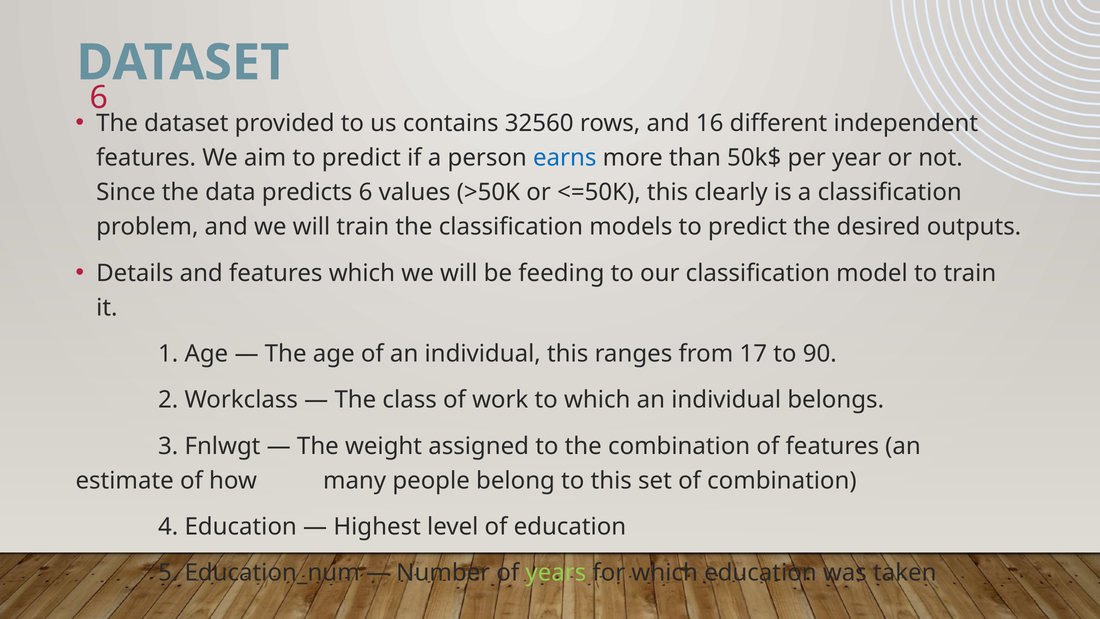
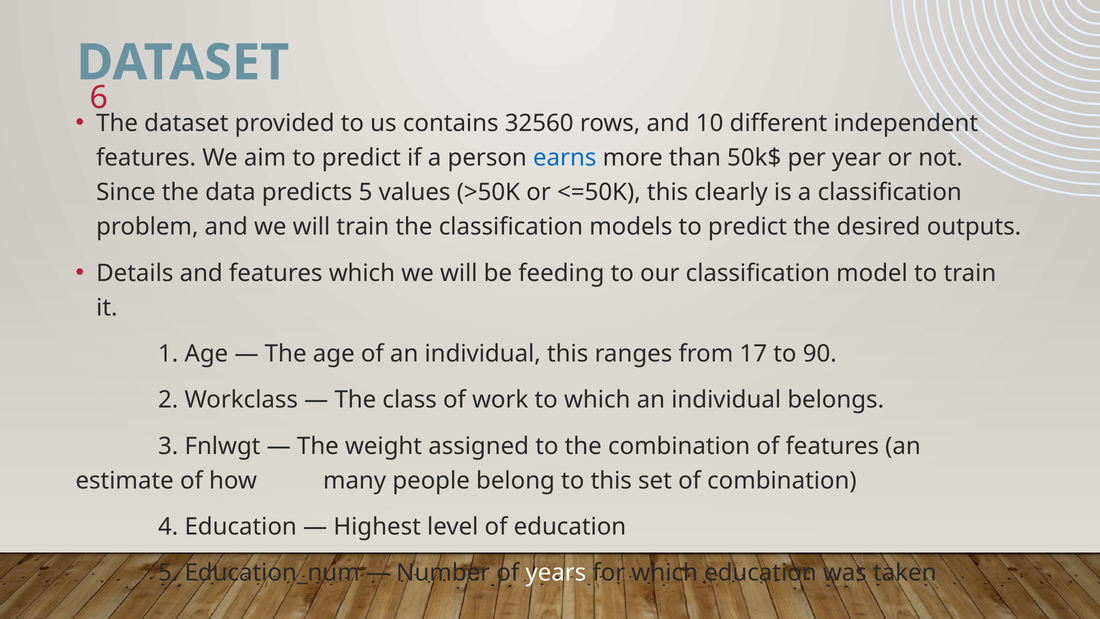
16: 16 -> 10 (710, 123)
predicts 6: 6 -> 5 (366, 192)
years colour: light green -> white (556, 573)
